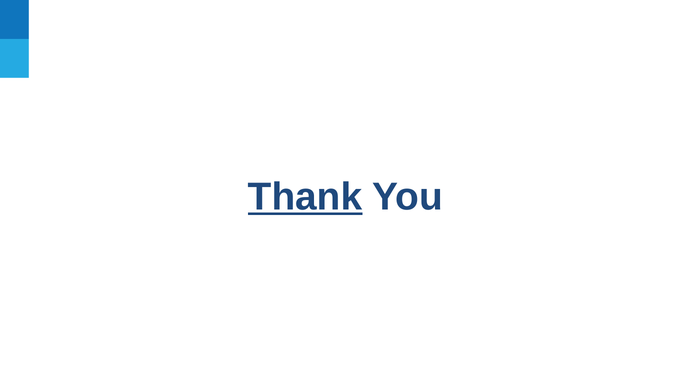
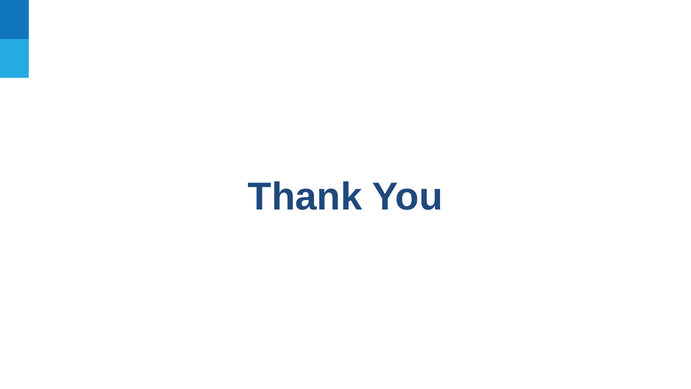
Thank underline: present -> none (305, 197)
